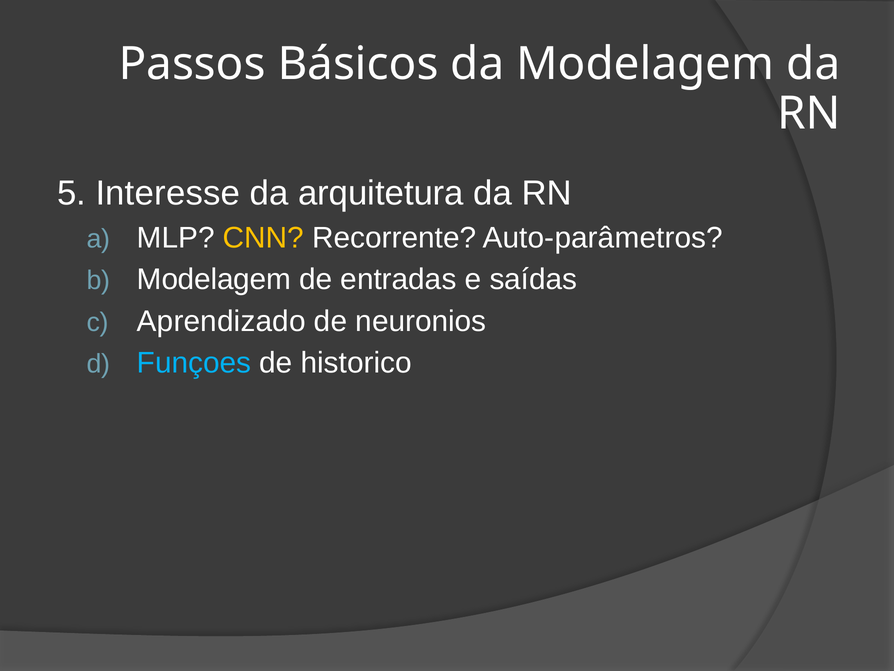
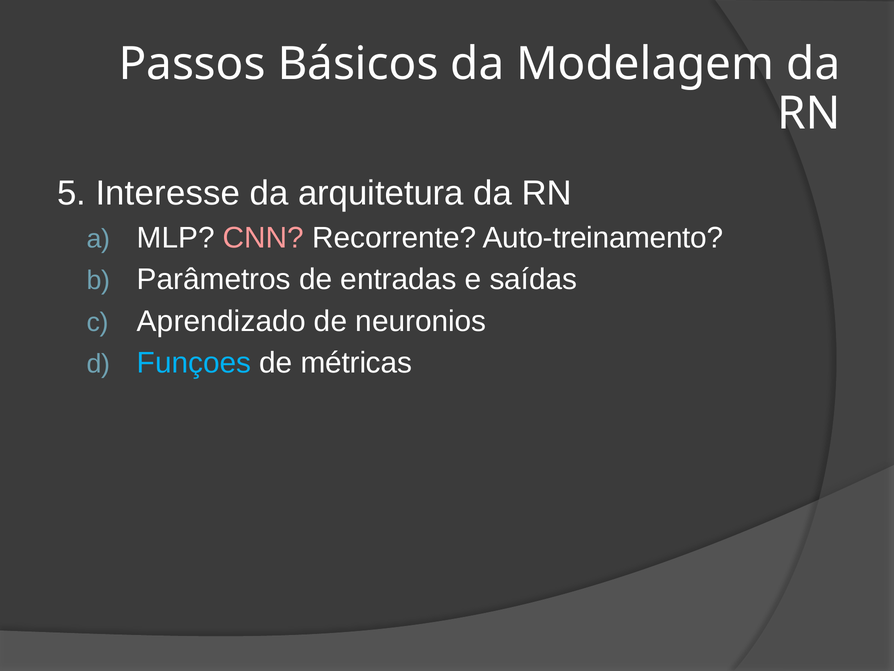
CNN colour: yellow -> pink (264, 238)
Auto-parâmetros: Auto-parâmetros -> Auto-treinamento (603, 238)
Modelagem: Modelagem -> Parâmetros (214, 279)
historico: historico -> métricas (356, 363)
